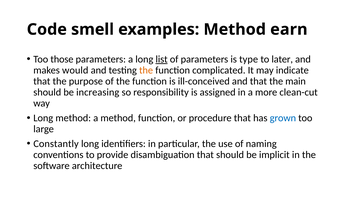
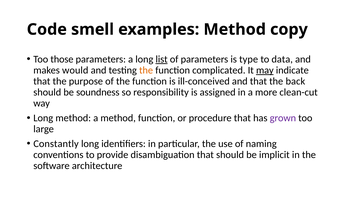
earn: earn -> copy (289, 29)
later: later -> data (282, 59)
may underline: none -> present (265, 70)
main: main -> back (295, 81)
increasing: increasing -> soundness (98, 93)
grown colour: blue -> purple (283, 118)
